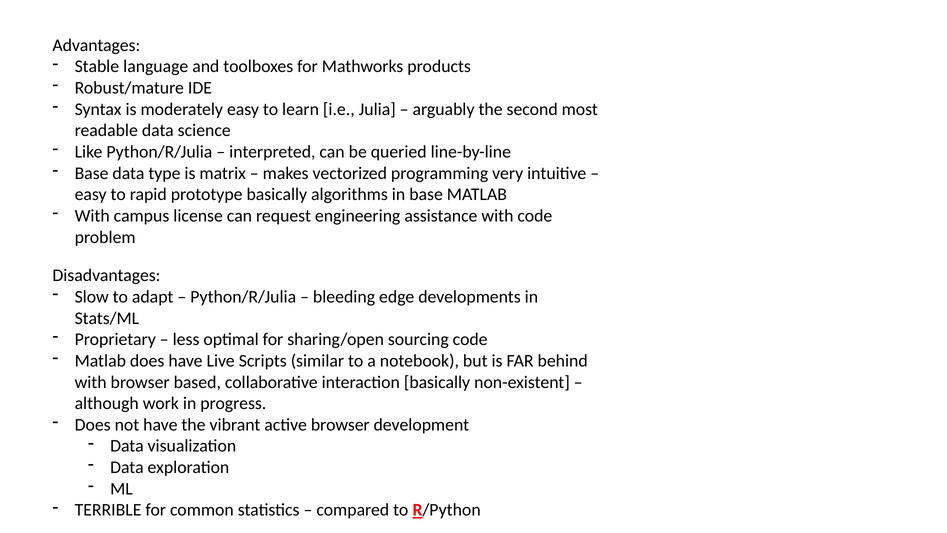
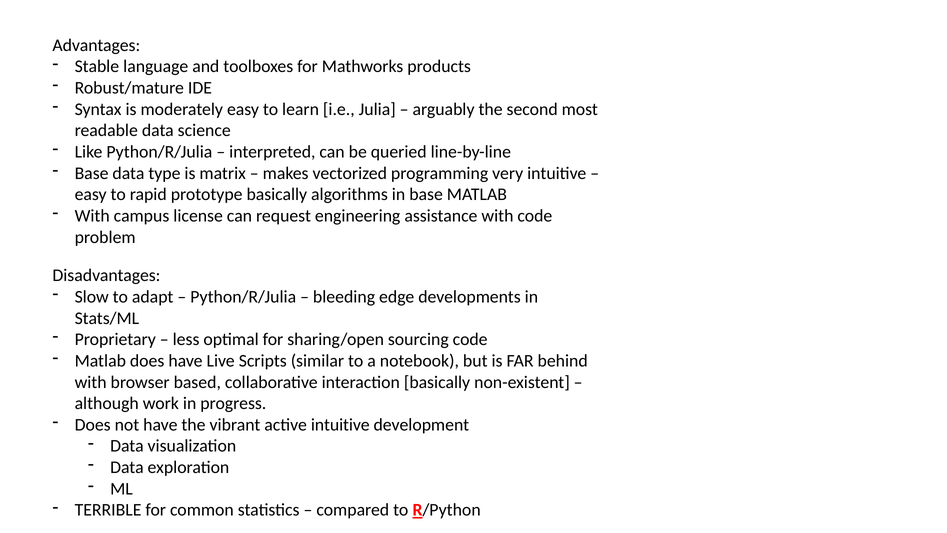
active browser: browser -> intuitive (340, 425)
